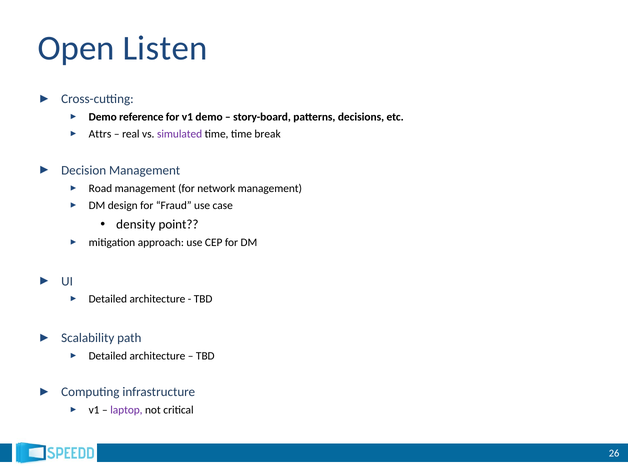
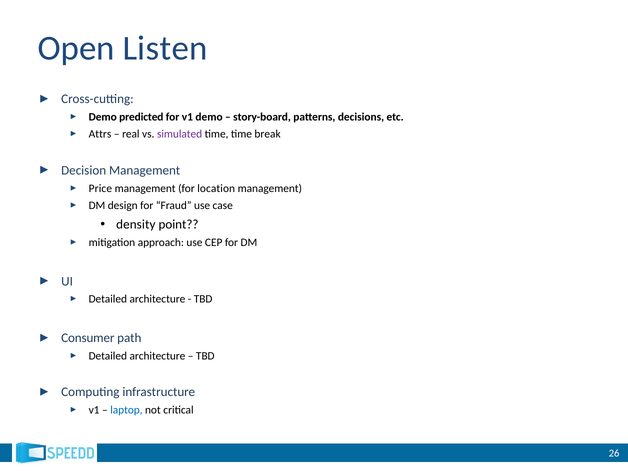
reference: reference -> predicted (141, 117)
Road: Road -> Price (100, 188)
network: network -> location (216, 188)
Scalability: Scalability -> Consumer (88, 338)
laptop colour: purple -> blue (126, 410)
